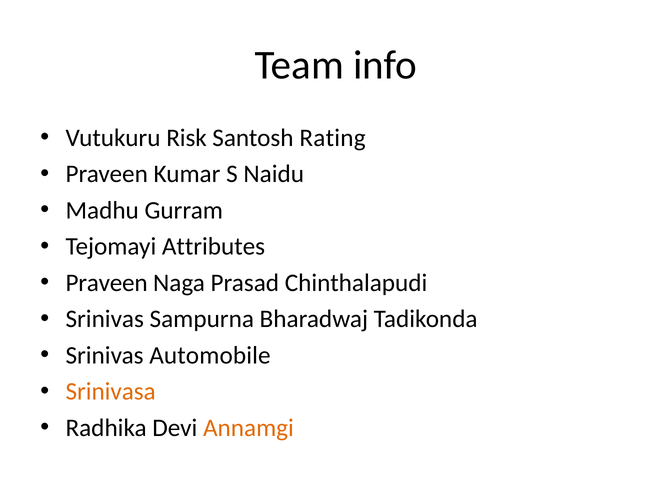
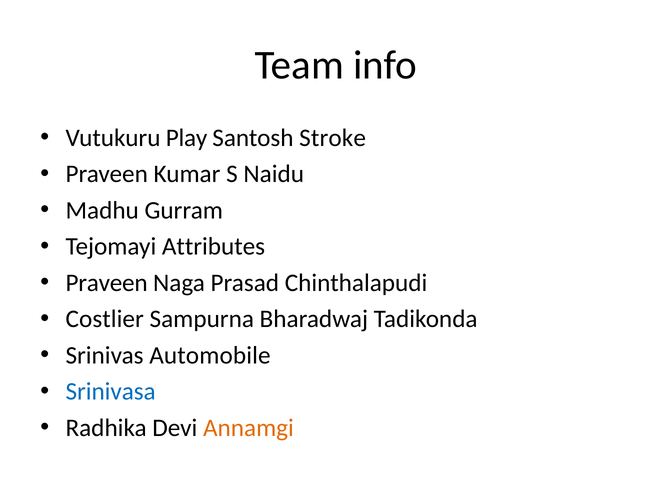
Risk: Risk -> Play (187, 138)
Rating: Rating -> Stroke (333, 138)
Srinivas: Srinivas -> Costlier (105, 319)
Srinivasa colour: orange -> blue (111, 392)
